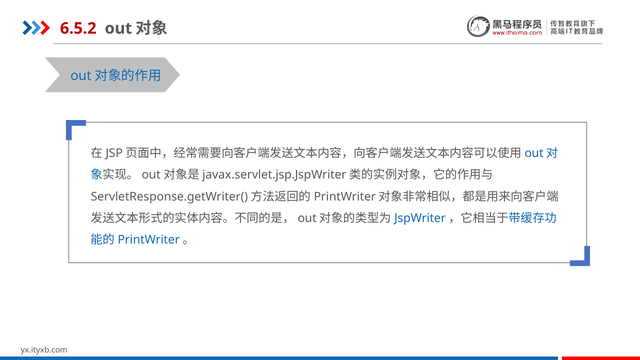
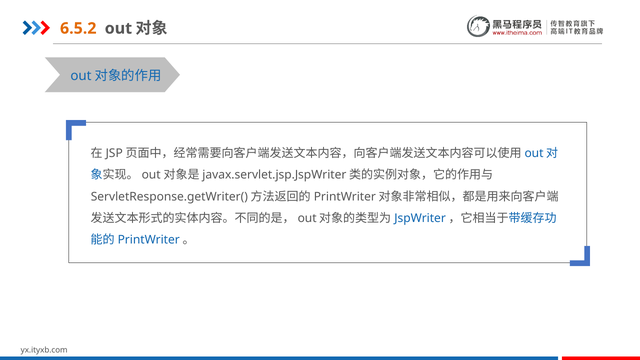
6.5.2 colour: red -> orange (78, 28)
